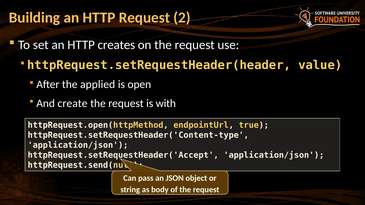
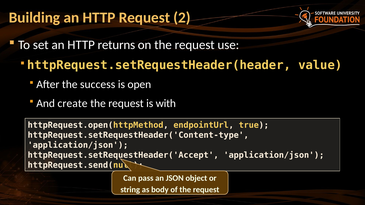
creates: creates -> returns (116, 45)
applied: applied -> success (98, 85)
